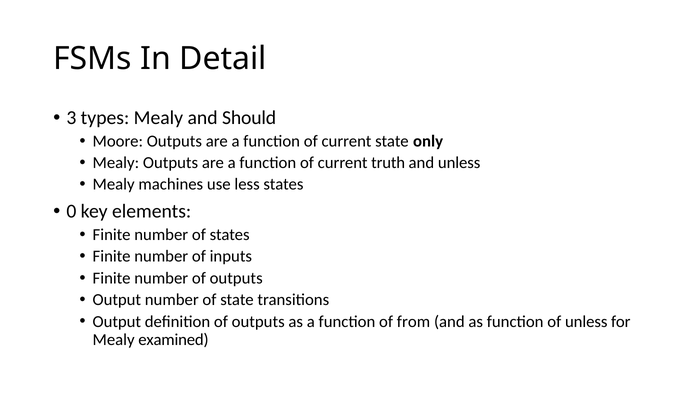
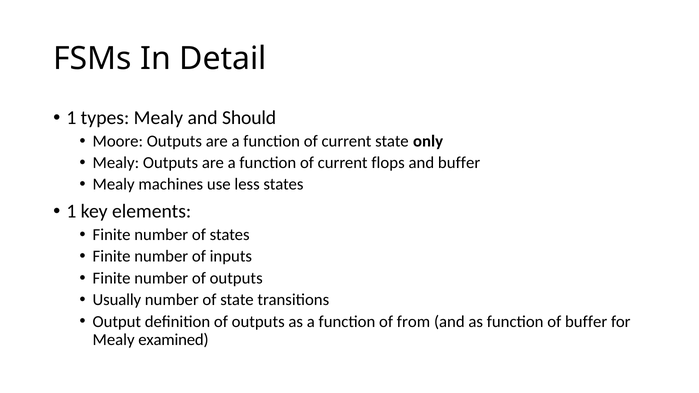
3: 3 -> 1 (71, 118)
truth: truth -> flops (388, 163)
and unless: unless -> buffer (459, 163)
0: 0 -> 1 (71, 211)
Output: Output -> Usually (117, 300)
of unless: unless -> buffer (586, 322)
